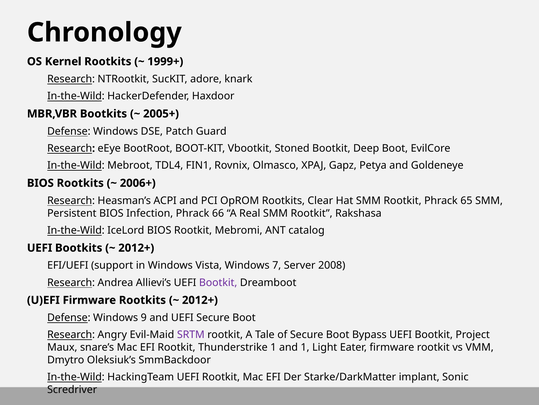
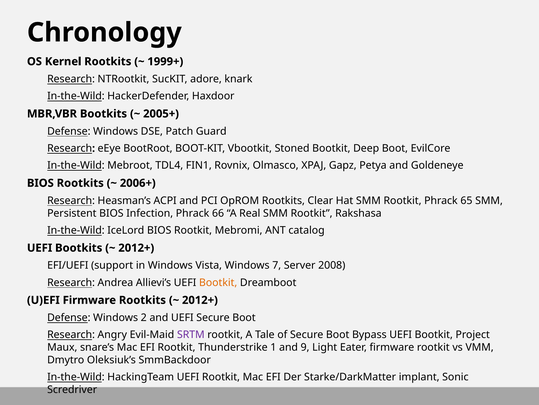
Bootkit colour: purple -> orange (218, 282)
9: 9 -> 2 (144, 317)
and 1: 1 -> 9 (305, 347)
